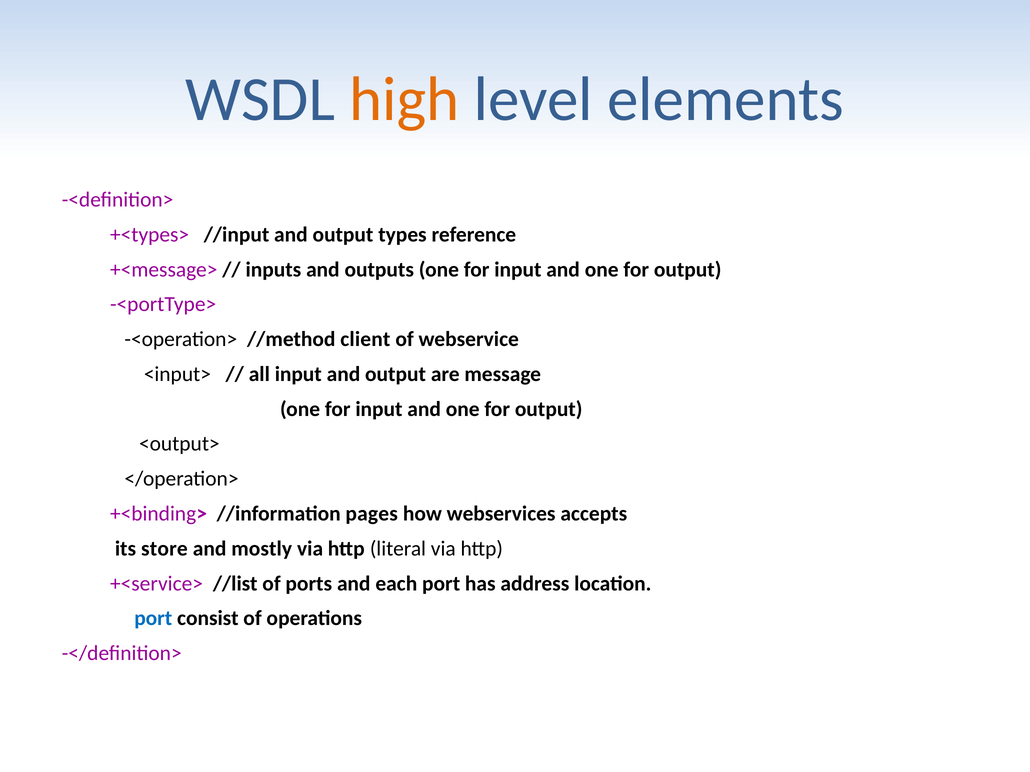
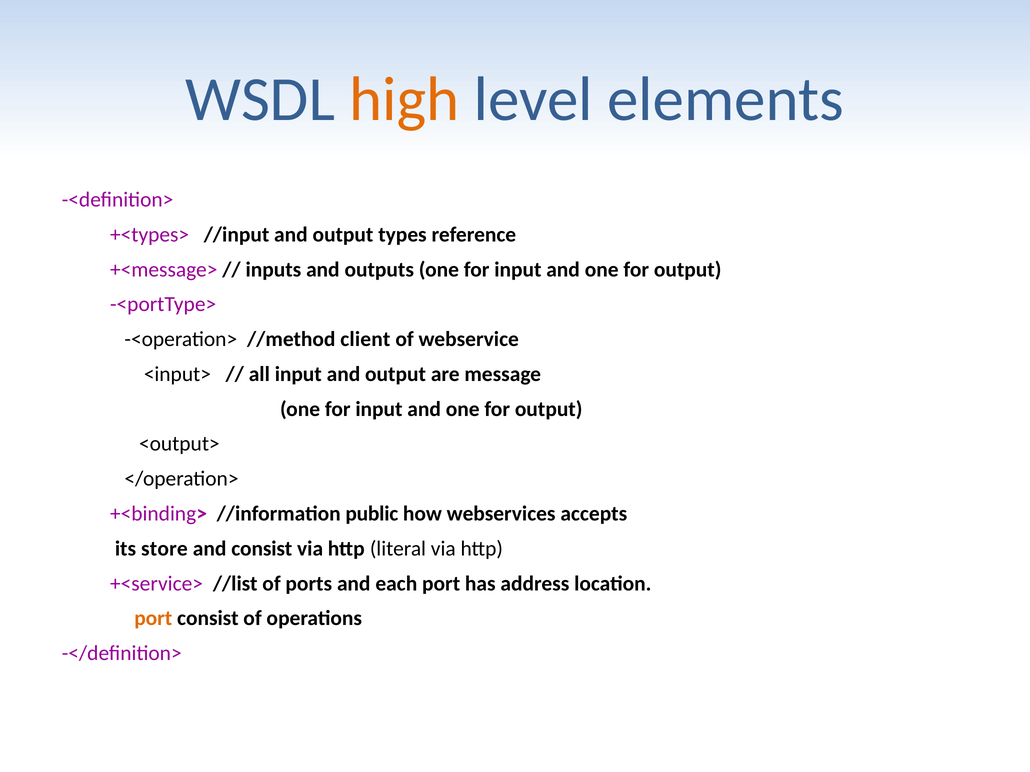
pages: pages -> public (372, 514)
and mostly: mostly -> consist (262, 549)
port colour: blue -> orange (153, 619)
